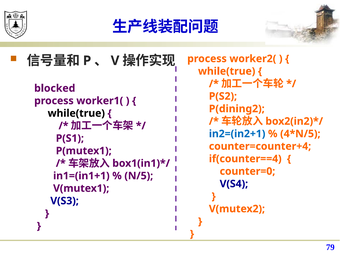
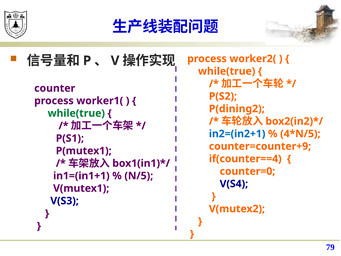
blocked: blocked -> counter (55, 88)
while(true colour: black -> green (76, 113)
counter=counter+4: counter=counter+4 -> counter=counter+9 (260, 146)
